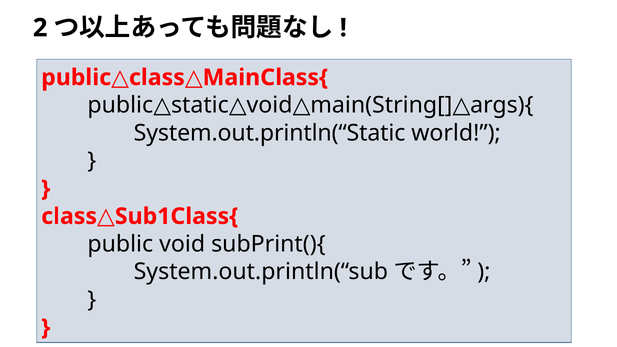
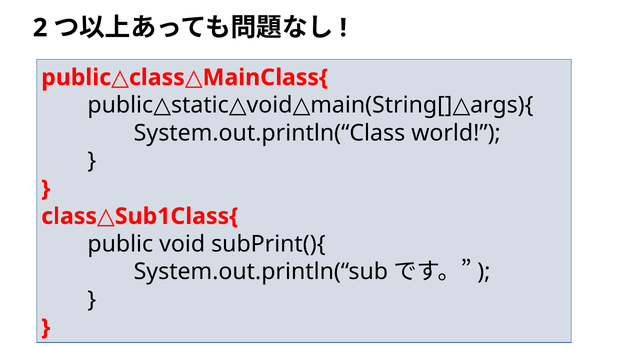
System.out.println(“Static: System.out.println(“Static -> System.out.println(“Class (269, 133)
